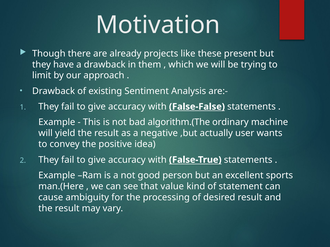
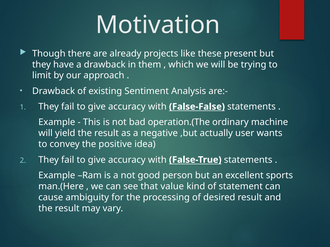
algorithm.(The: algorithm.(The -> operation.(The (179, 122)
